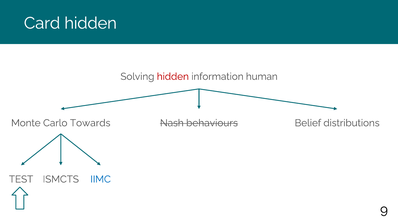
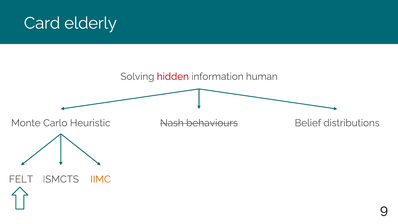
Card hidden: hidden -> elderly (91, 23)
Towards: Towards -> Heuristic (90, 123)
TEST: TEST -> FELT (21, 179)
IIMC colour: blue -> orange (101, 179)
